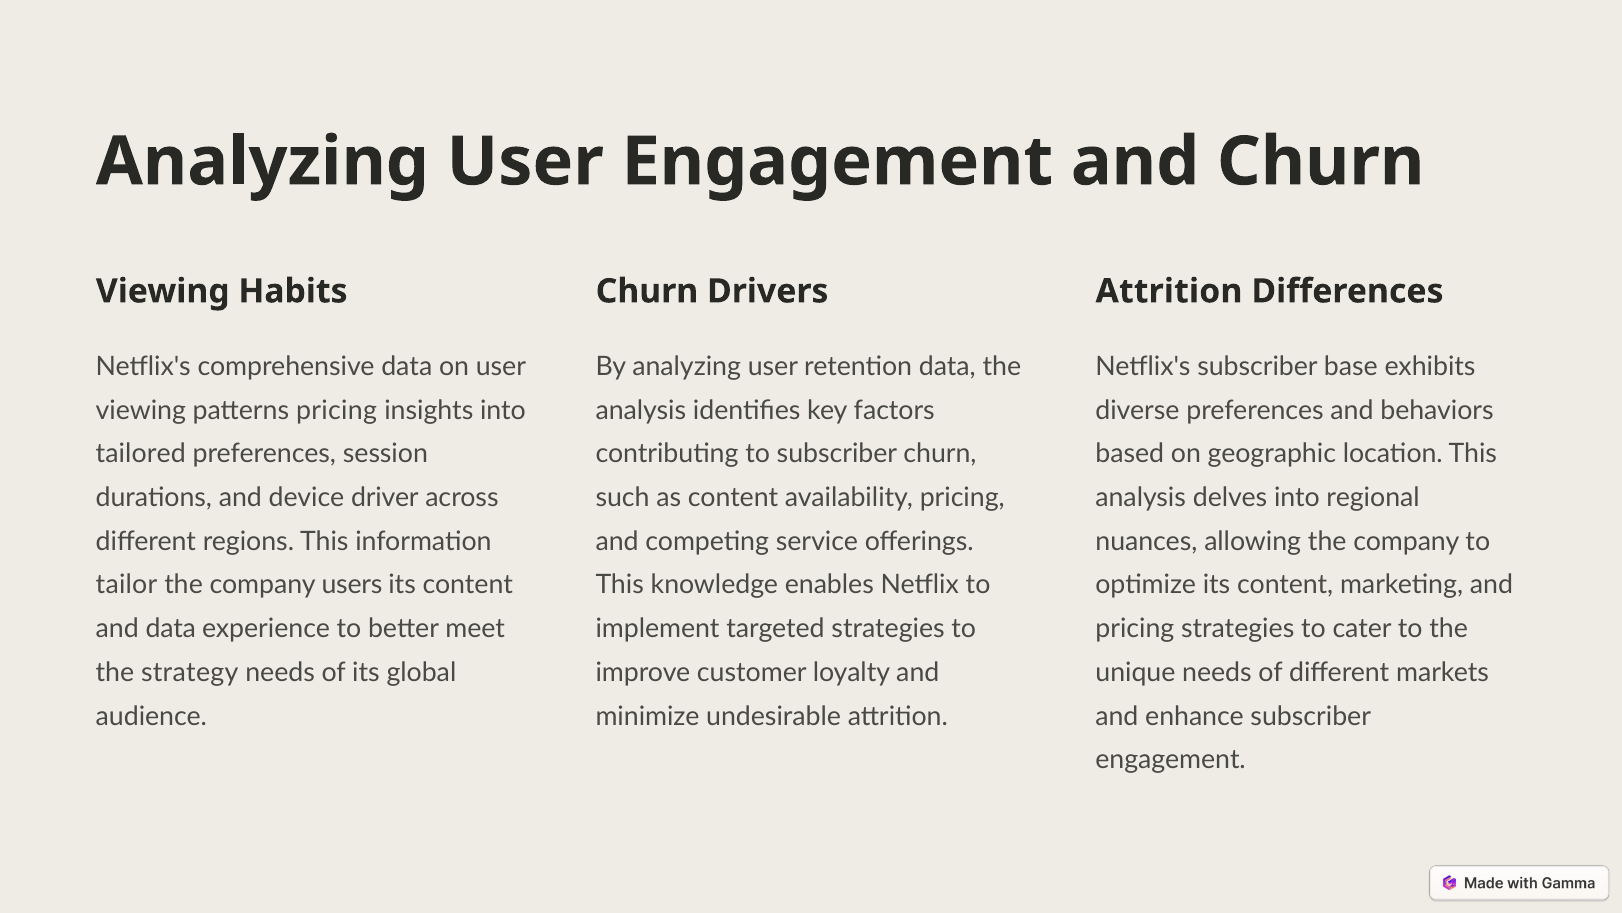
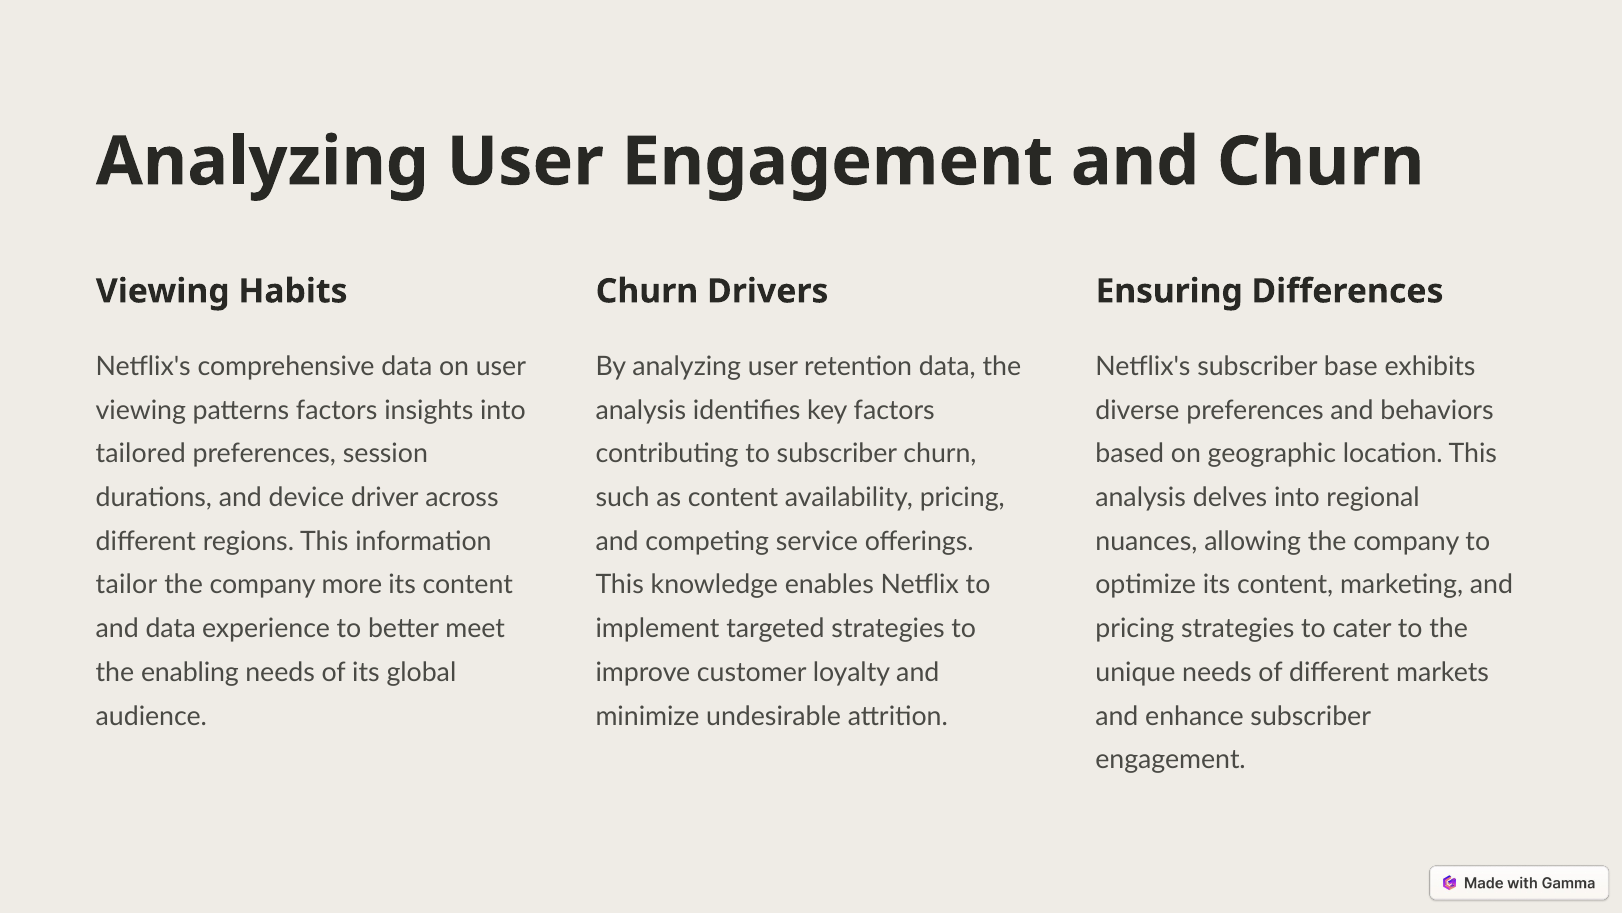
Attrition: Attrition -> Ensuring (1169, 291)
patterns pricing: pricing -> factors (337, 410)
users: users -> more (352, 585)
strategy: strategy -> enabling (190, 672)
